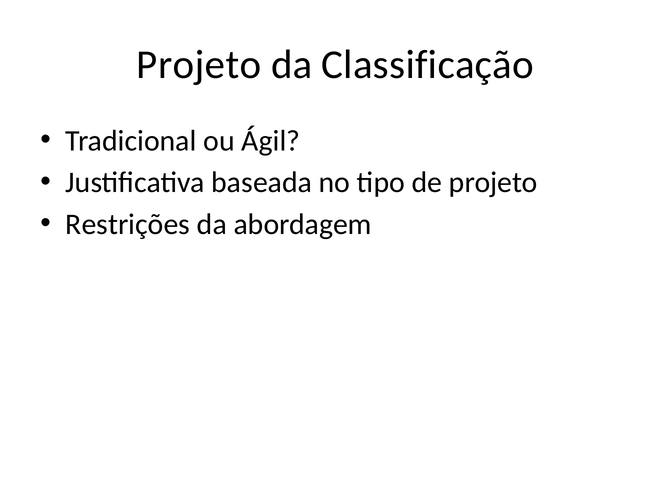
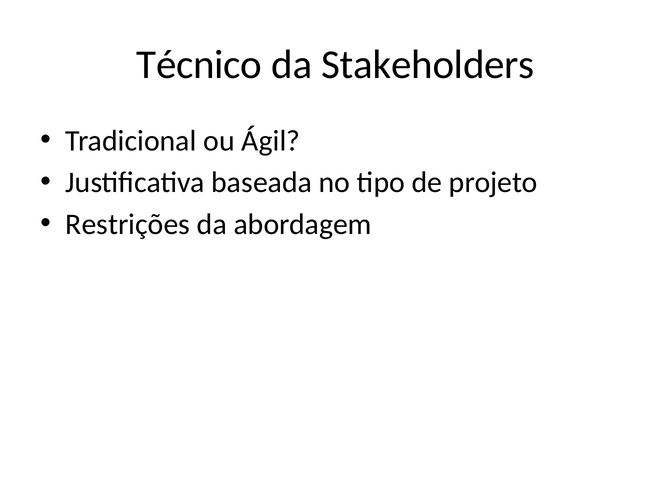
Projeto: Projeto -> Técnico (199, 65)
Classificação: Classificação -> Stakeholders (428, 65)
